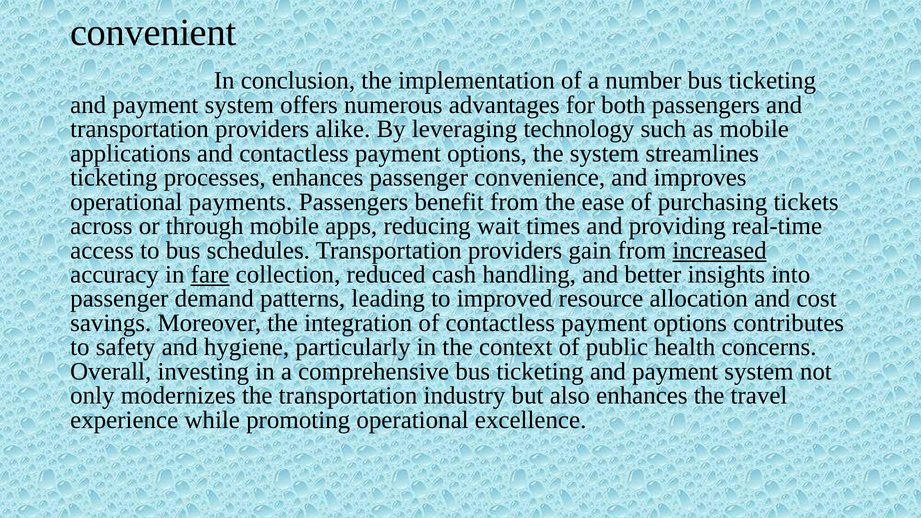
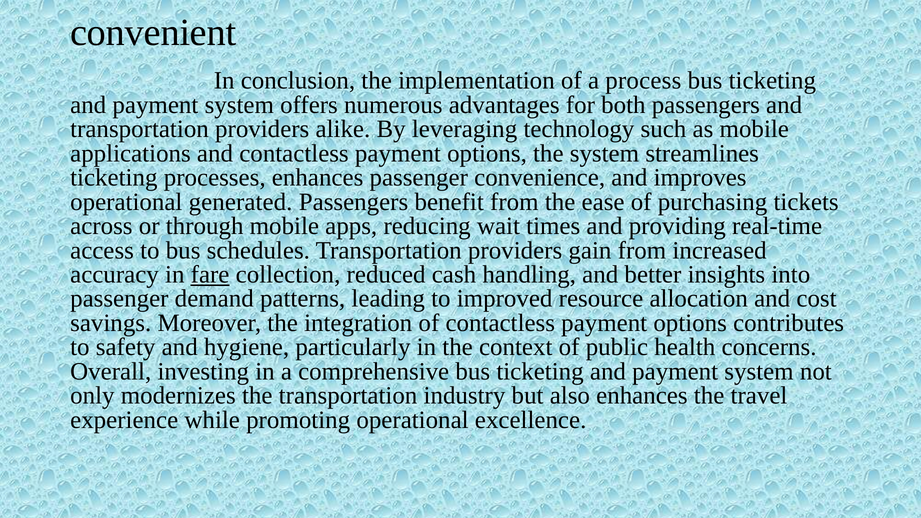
number: number -> process (643, 81)
payments: payments -> generated (241, 202)
increased underline: present -> none (720, 250)
